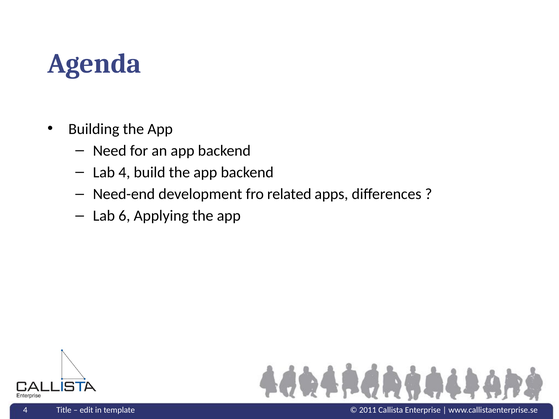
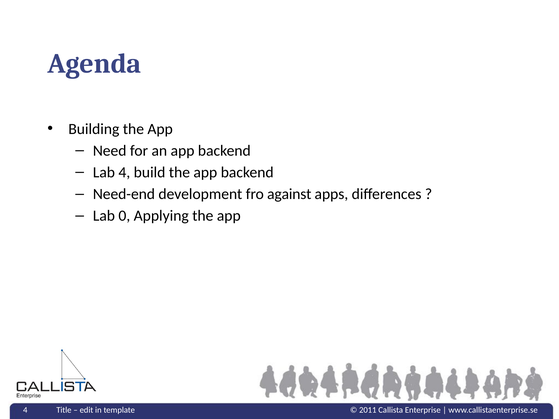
related: related -> against (289, 194)
6: 6 -> 0 (124, 216)
